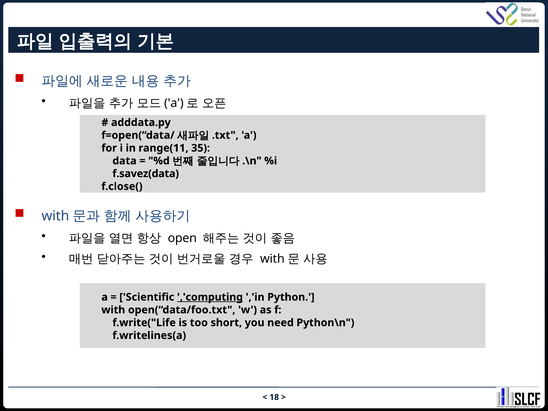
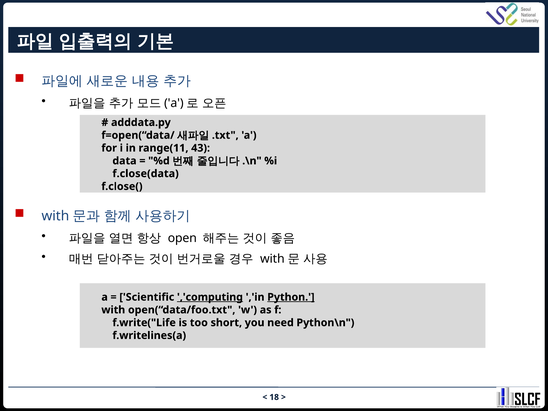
35: 35 -> 43 (201, 148)
f.savez(data: f.savez(data -> f.close(data (146, 174)
Python underline: none -> present (291, 297)
